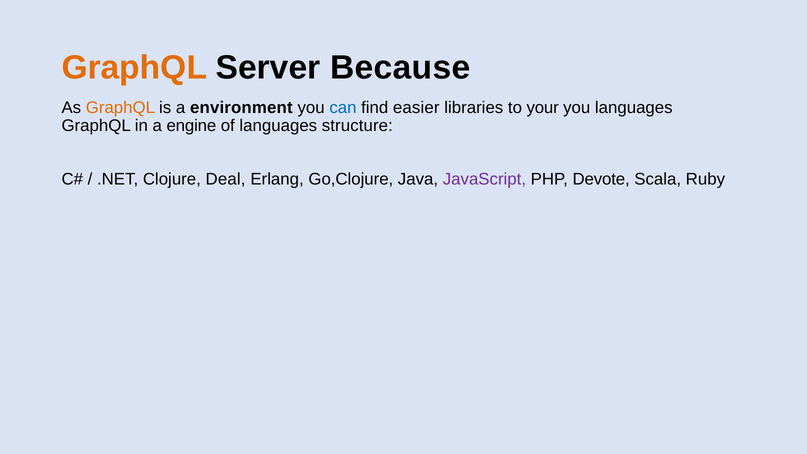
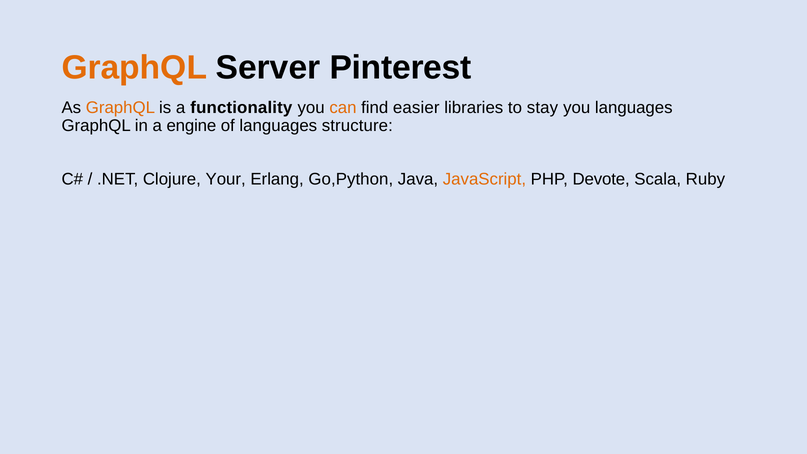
Because: Because -> Pinterest (401, 68)
environment: environment -> functionality (241, 108)
can colour: blue -> orange (343, 108)
your: your -> stay (542, 108)
Deal: Deal -> Your (226, 179)
Go,Clojure: Go,Clojure -> Go,Python (351, 179)
JavaScript colour: purple -> orange (484, 179)
